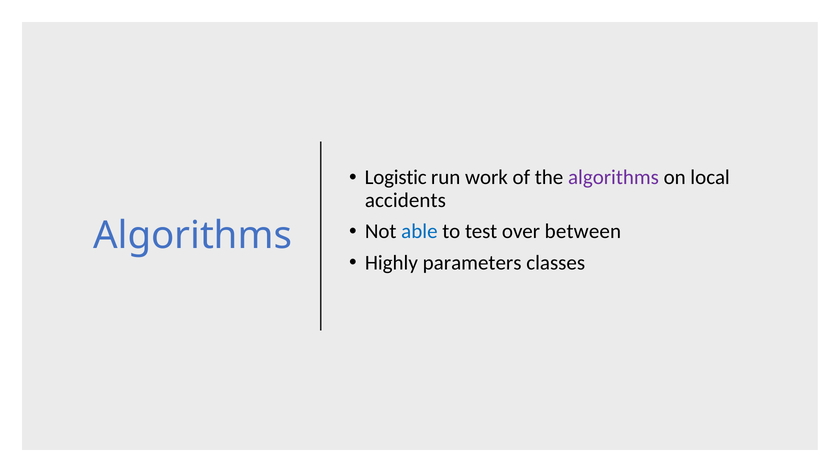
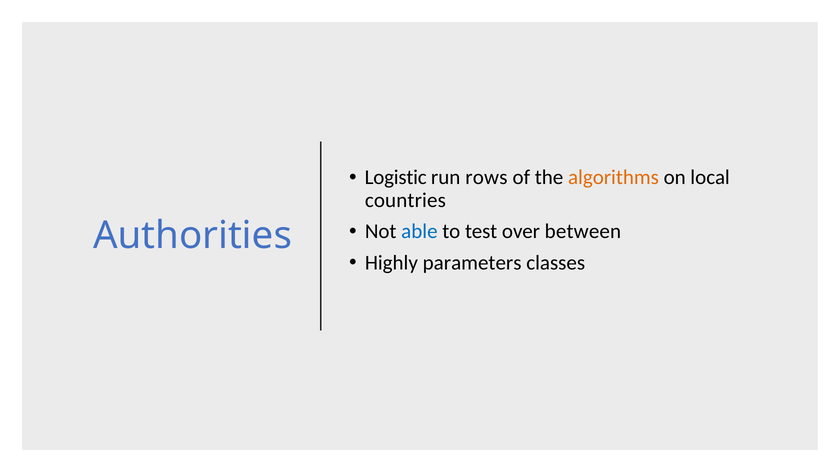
work: work -> rows (486, 178)
algorithms colour: purple -> orange (613, 178)
accidents: accidents -> countries (405, 200)
Algorithms: Algorithms -> Authorities (193, 236)
